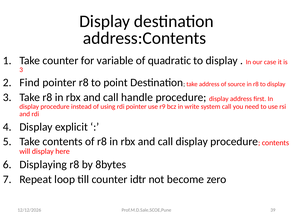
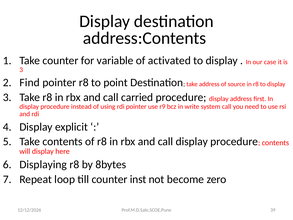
quadratic: quadratic -> activated (169, 60)
handle: handle -> carried (137, 97)
idtr: idtr -> inst (138, 179)
